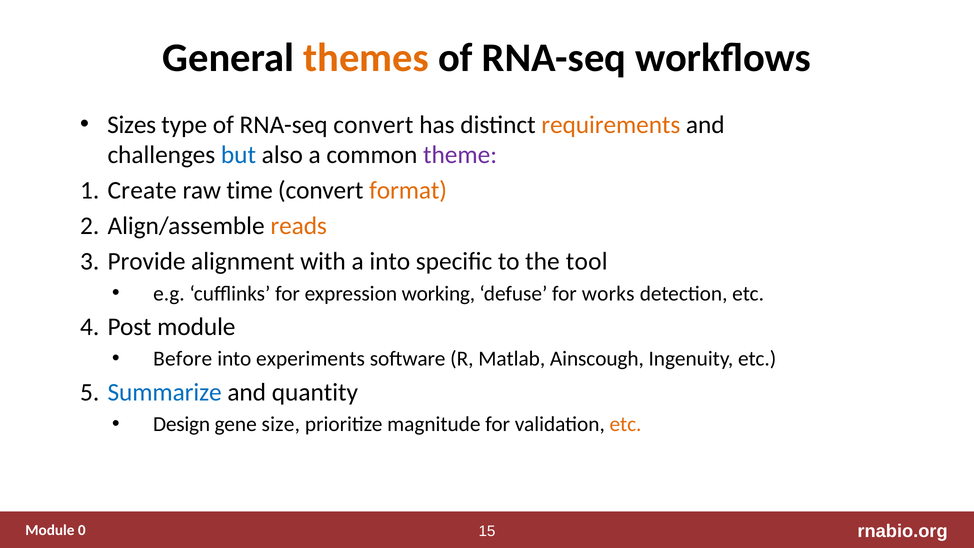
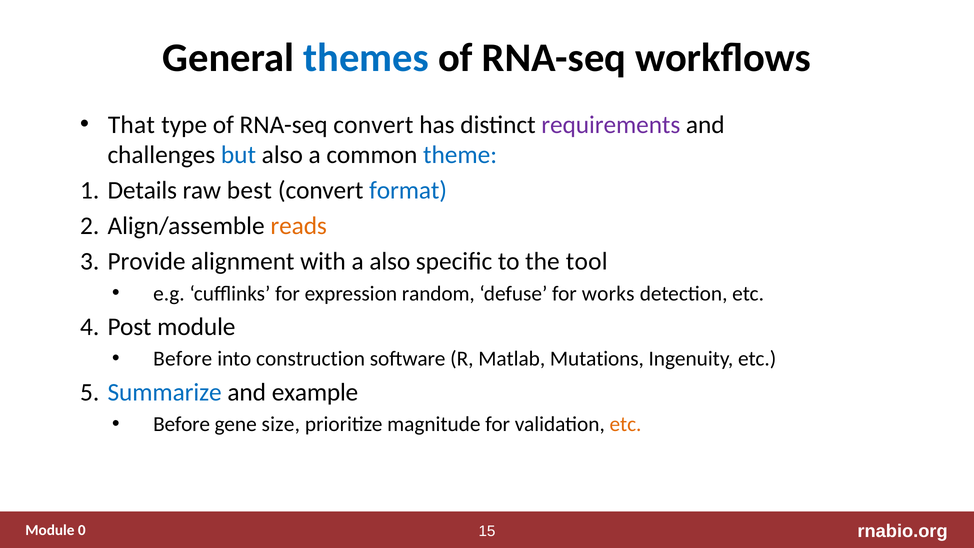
themes colour: orange -> blue (366, 58)
Sizes: Sizes -> That (131, 125)
requirements colour: orange -> purple (611, 125)
theme colour: purple -> blue (460, 155)
Create: Create -> Details (142, 191)
time: time -> best (249, 191)
format colour: orange -> blue (408, 191)
a into: into -> also (390, 262)
working: working -> random (438, 294)
experiments: experiments -> construction (311, 359)
Ainscough: Ainscough -> Mutations (597, 359)
quantity: quantity -> example (315, 392)
Design: Design -> Before (182, 424)
